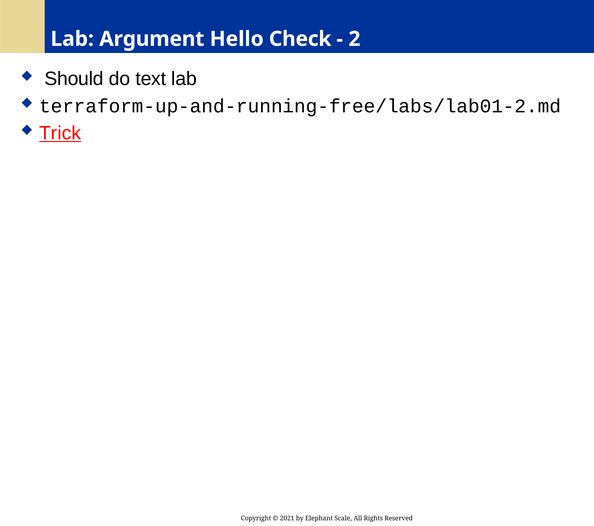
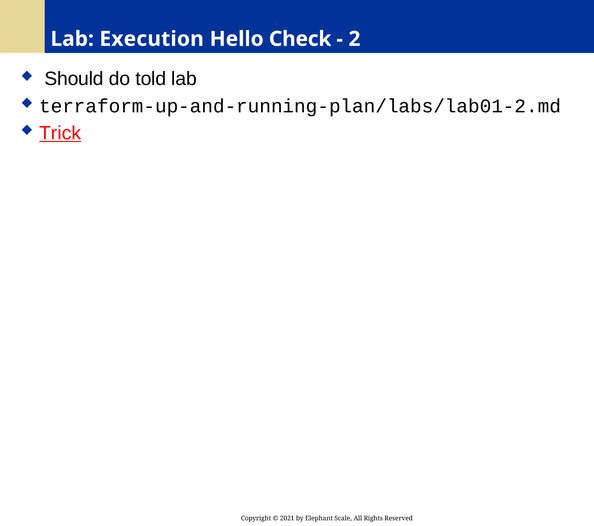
Argument: Argument -> Execution (152, 39)
text: text -> told (151, 79)
terraform-up-and-running-free/labs/lab01-2.md: terraform-up-and-running-free/labs/lab01-2.md -> terraform-up-and-running-plan/labs/lab01-2.md (300, 106)
